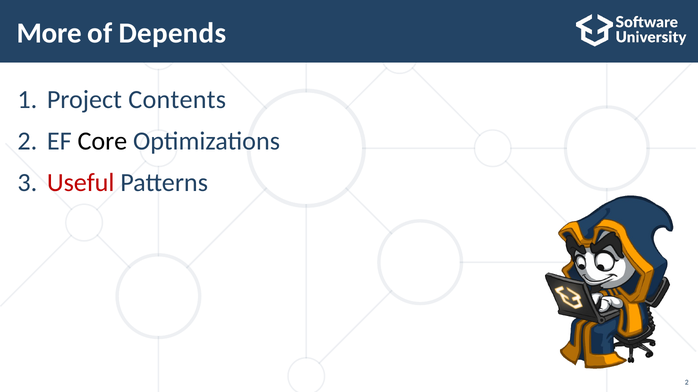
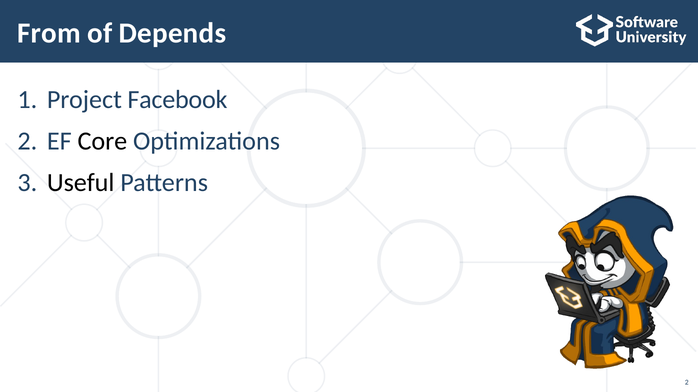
More: More -> From (49, 33)
Contents: Contents -> Facebook (177, 100)
Useful colour: red -> black (81, 183)
